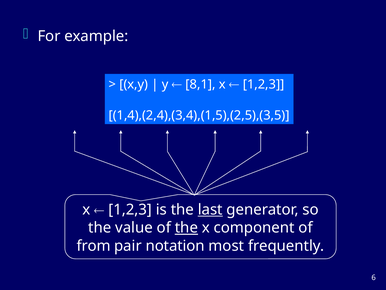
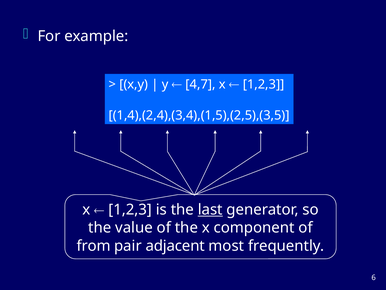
8,1: 8,1 -> 4,7 (201, 84)
the underline: present -> none (186, 227)
notation: notation -> adjacent (175, 245)
